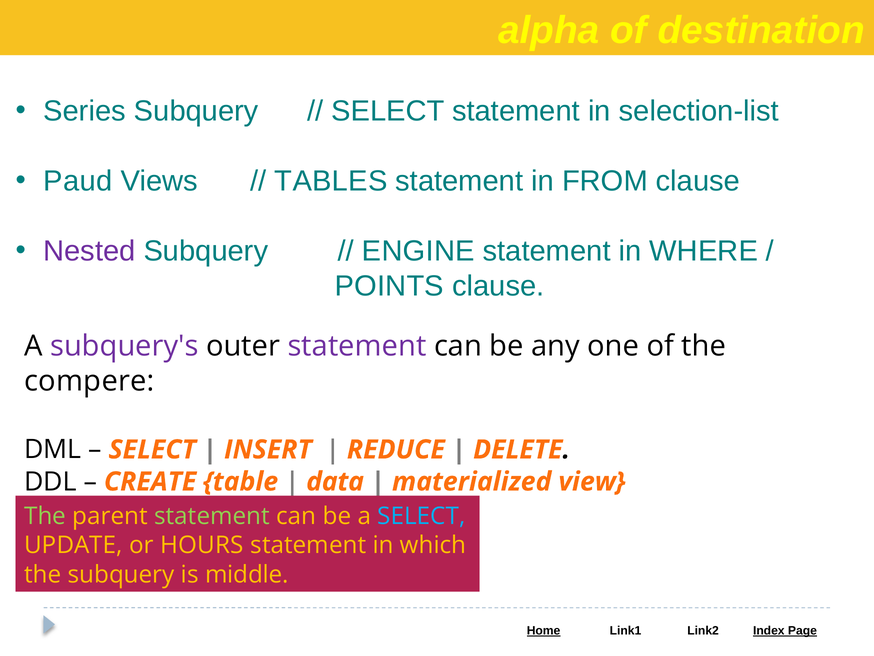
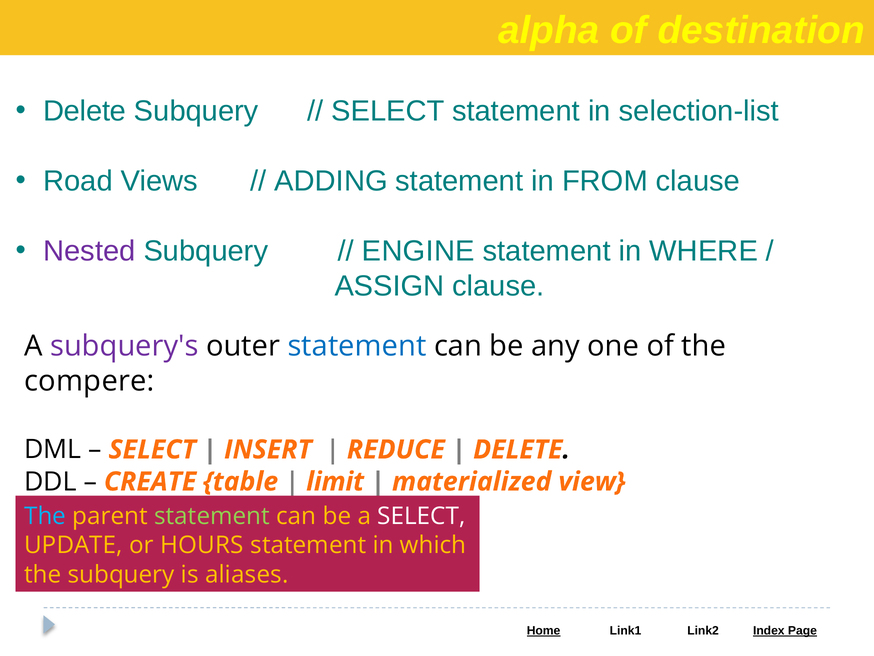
Series: Series -> Delete (85, 111)
Paud: Paud -> Road (78, 181)
TABLES: TABLES -> ADDING (331, 181)
POINTS: POINTS -> ASSIGN (389, 286)
statement colour: purple -> blue (357, 346)
data: data -> limit (335, 481)
The colour: light green -> light blue (45, 516)
SELECT colour: light blue -> white (421, 516)
middle: middle -> aliases (247, 574)
